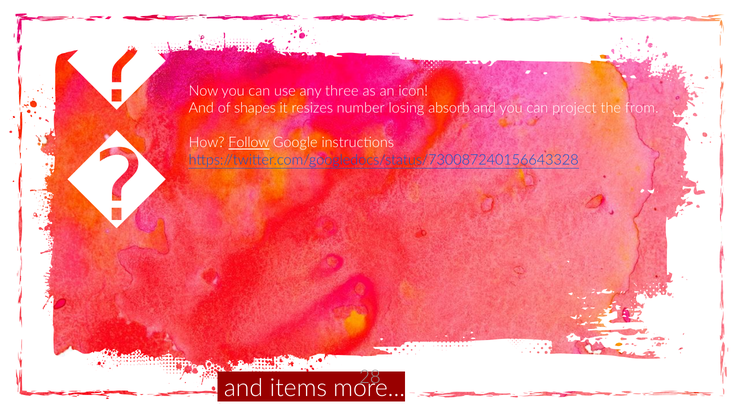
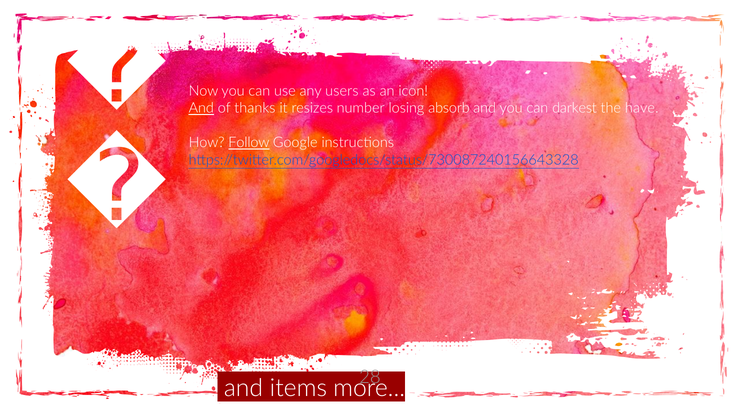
three: three -> users (342, 91)
And underline: none -> present (201, 108)
shapes: shapes -> thanks (255, 108)
project: project -> darkest (574, 108)
from: from -> have (642, 108)
